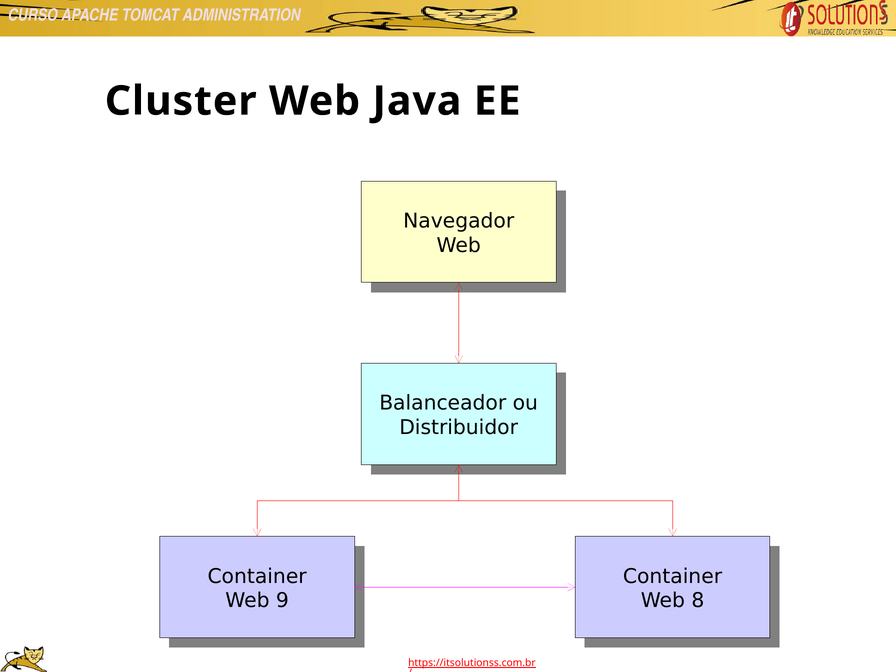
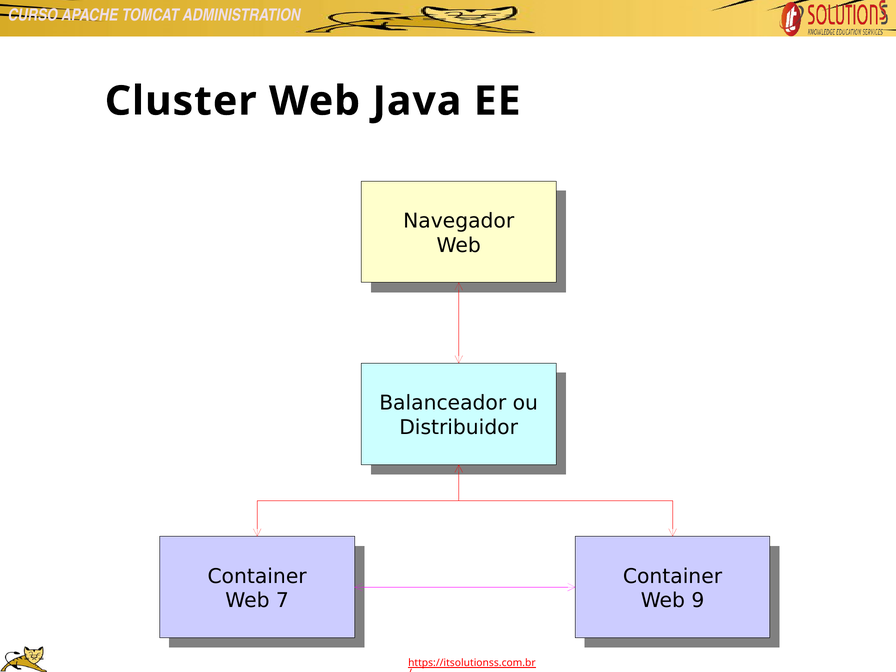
9: 9 -> 7 (282, 601)
8: 8 -> 9 (698, 601)
